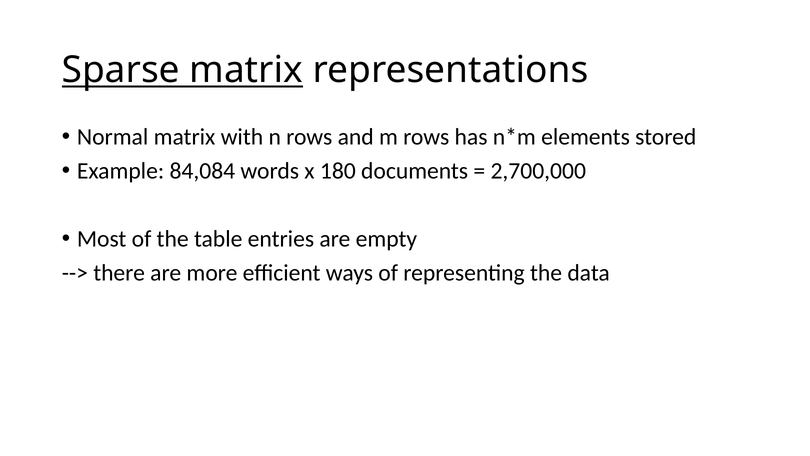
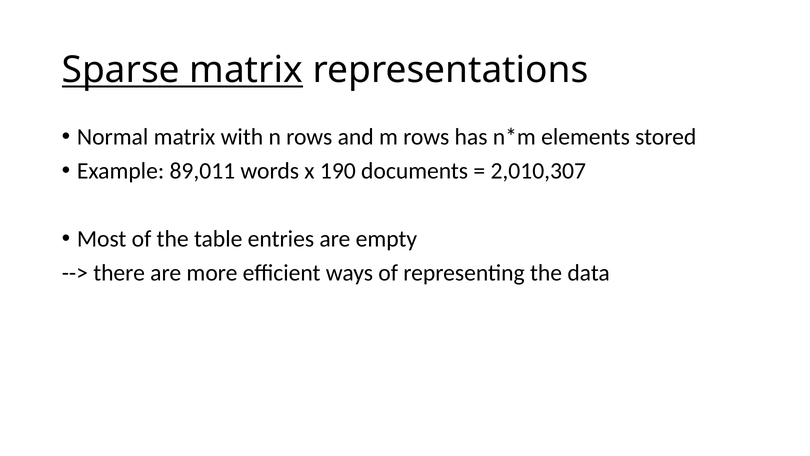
84,084: 84,084 -> 89,011 (202, 171)
180: 180 -> 190 (338, 171)
2,700,000: 2,700,000 -> 2,010,307 (538, 171)
